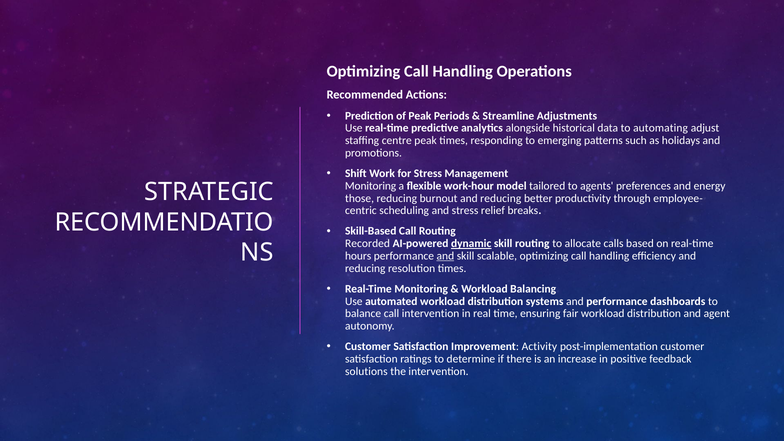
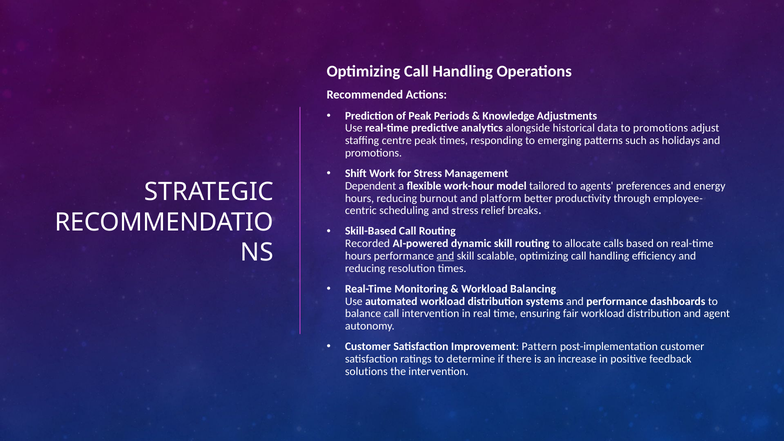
Streamline: Streamline -> Knowledge (508, 116)
to automating: automating -> promotions (661, 128)
Monitoring: Monitoring -> Dependent (371, 186)
those: those -> hours (360, 198)
burnout and reducing: reducing -> platform (501, 198)
dynamic underline: present -> none (471, 244)
Activity: Activity -> Pattern (539, 347)
